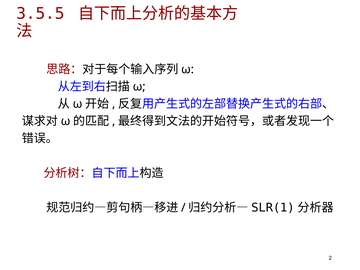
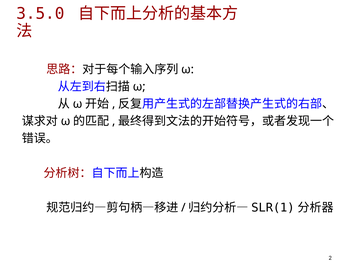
3.5.5: 3.5.5 -> 3.5.0 (40, 14)
